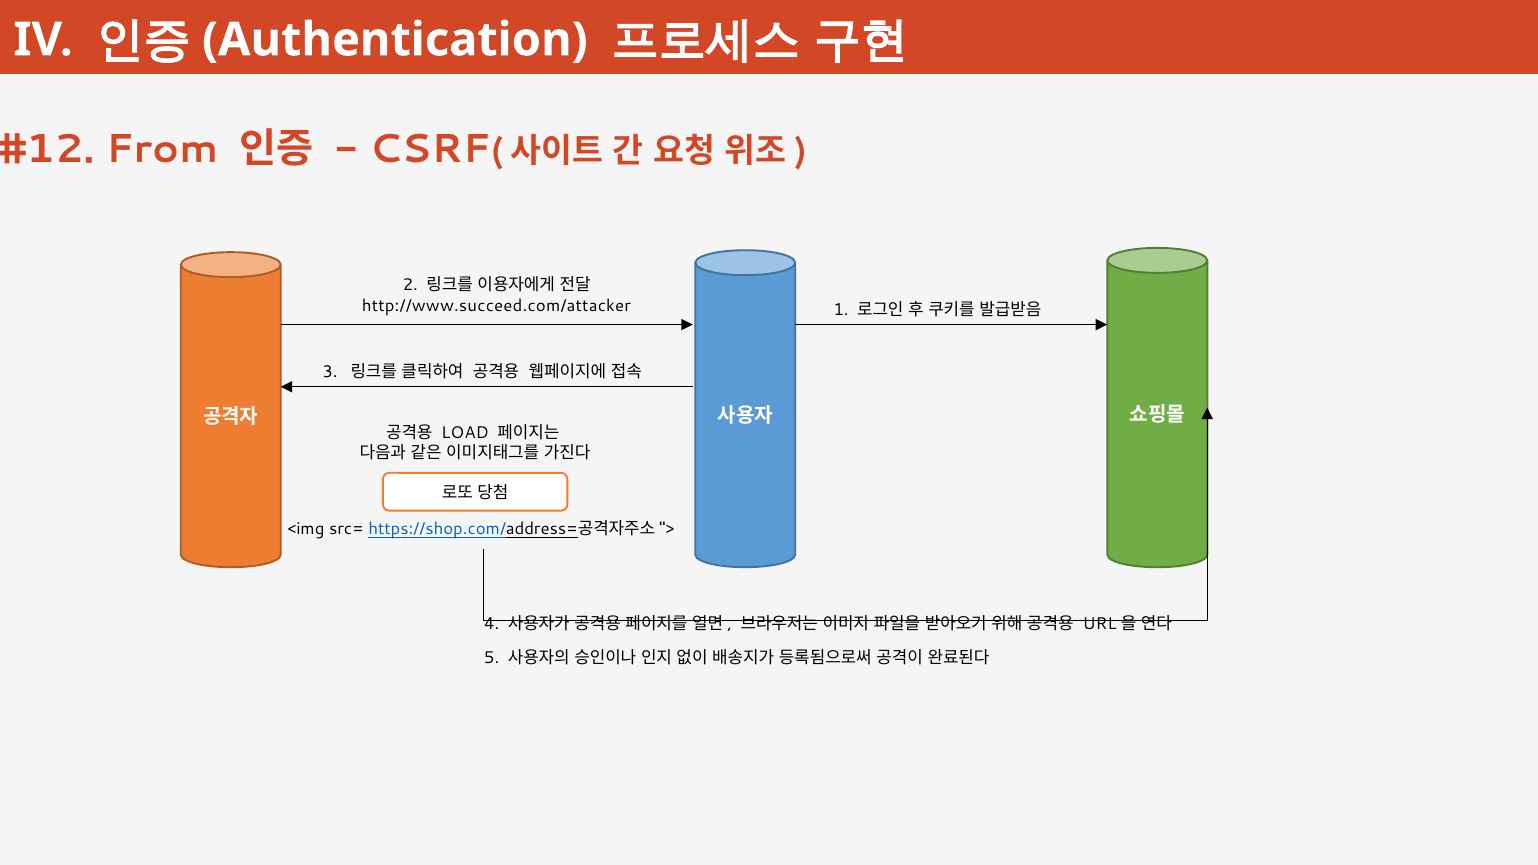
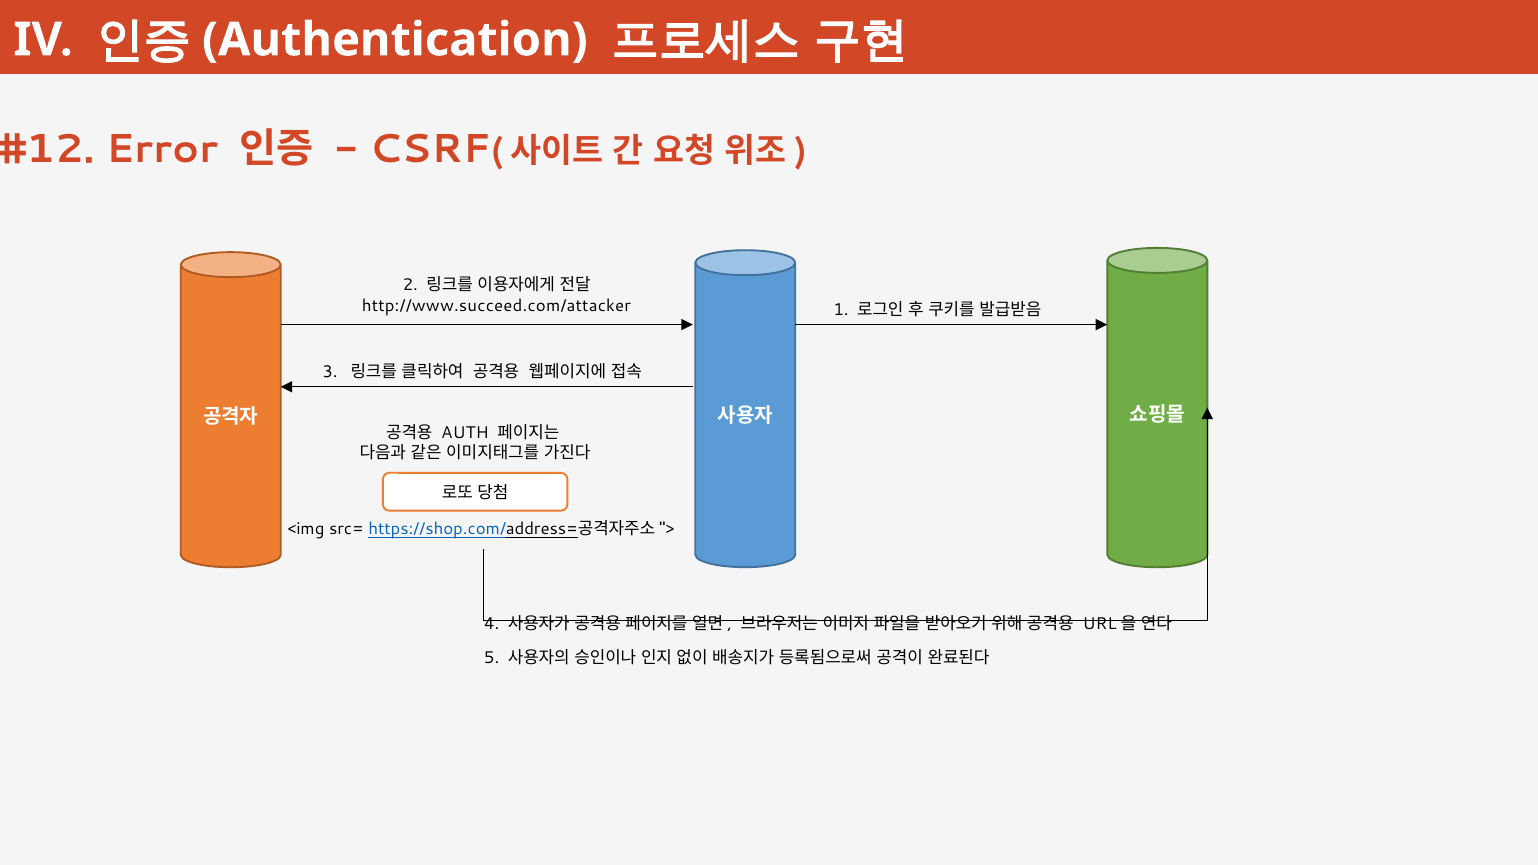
From: From -> Error (162, 149)
LOAD: LOAD -> AUTH (465, 433)
